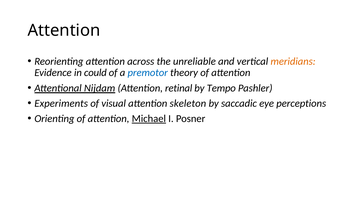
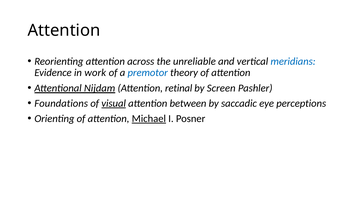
meridians colour: orange -> blue (293, 61)
could: could -> work (95, 73)
Tempo: Tempo -> Screen (221, 88)
Experiments: Experiments -> Foundations (61, 103)
visual underline: none -> present (114, 103)
skeleton: skeleton -> between (188, 103)
